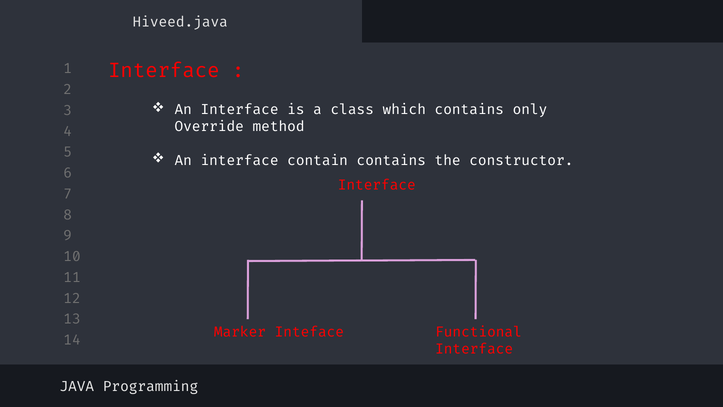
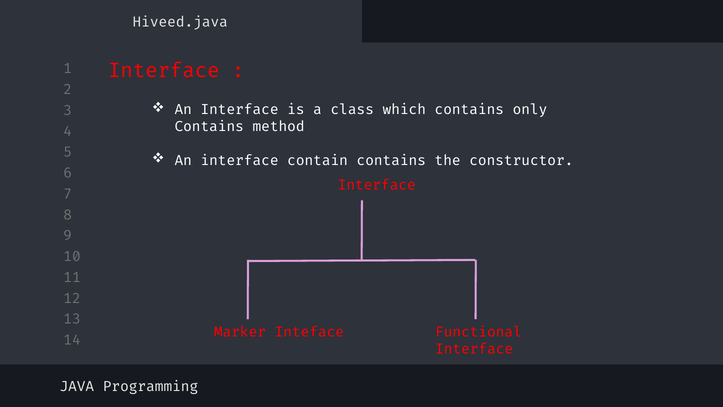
Override: Override -> Contains (209, 127)
